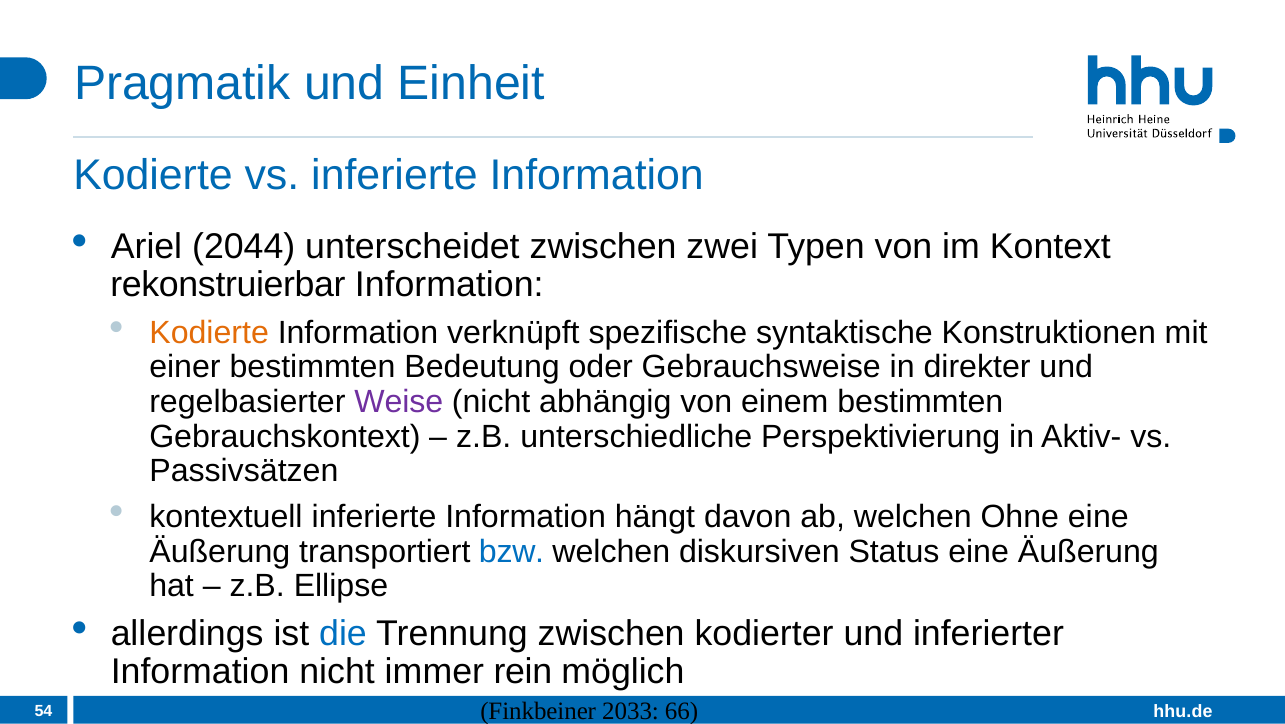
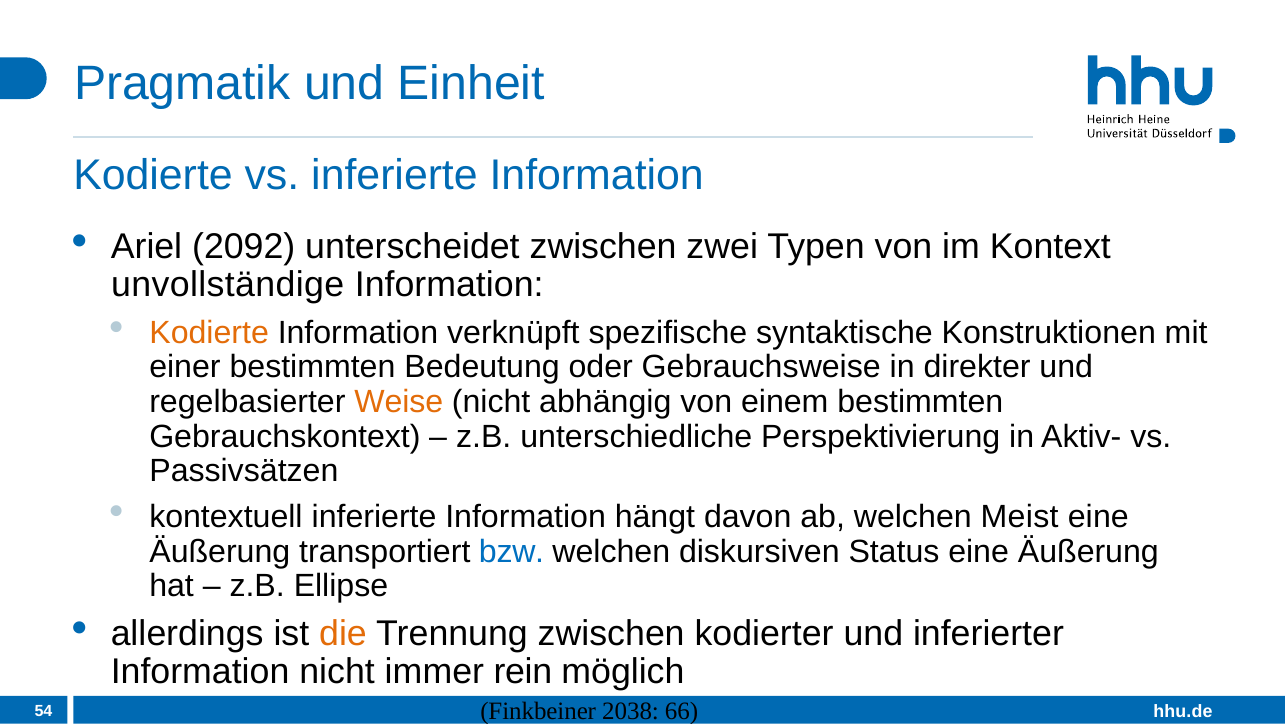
2044: 2044 -> 2092 (244, 246)
rekonstruierbar: rekonstruierbar -> unvollständige (228, 285)
Weise colour: purple -> orange (399, 402)
Ohne: Ohne -> Meist (1020, 517)
die colour: blue -> orange (343, 633)
2033: 2033 -> 2038 (631, 711)
